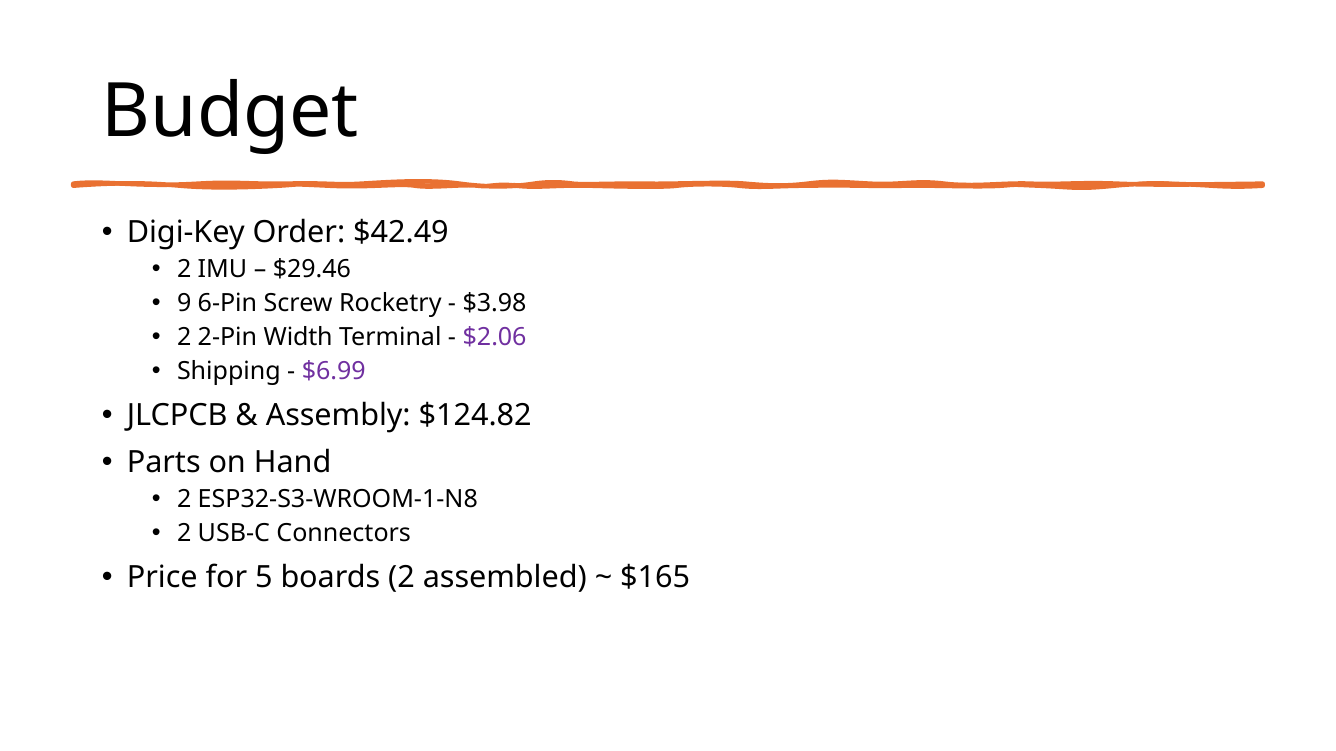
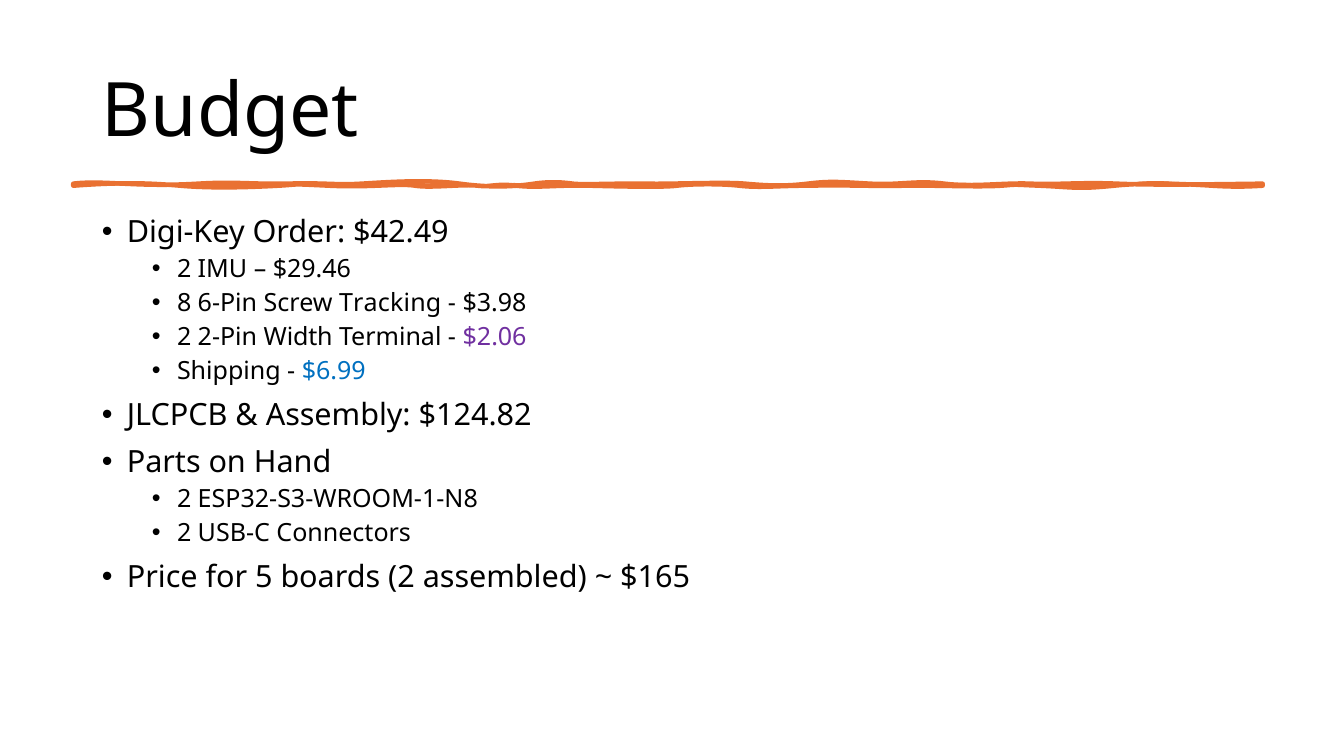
9: 9 -> 8 (184, 304)
Rocketry: Rocketry -> Tracking (390, 304)
$6.99 colour: purple -> blue (334, 372)
